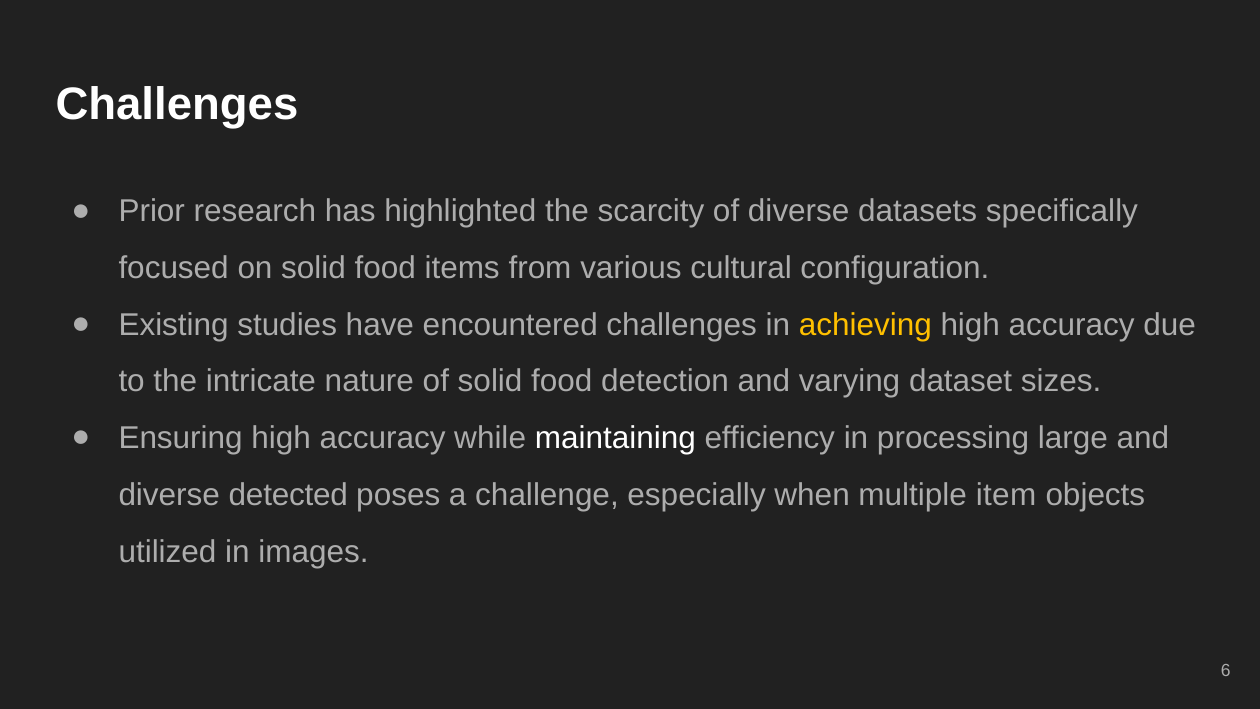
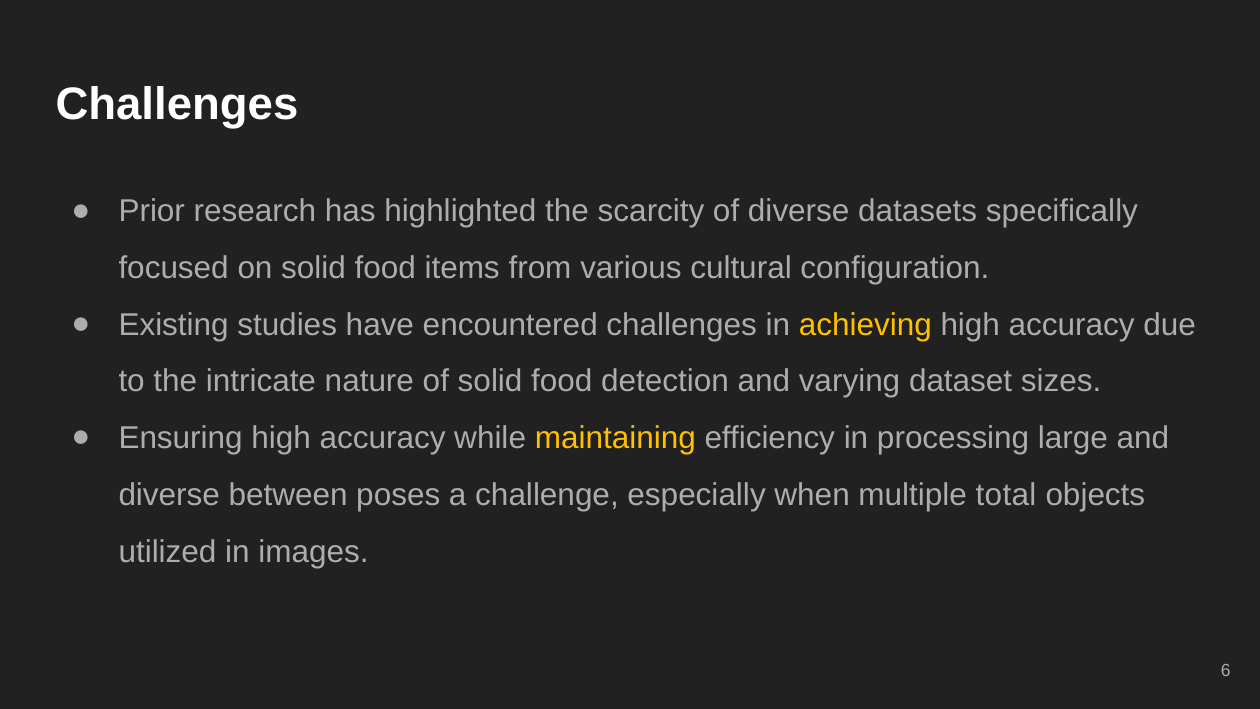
maintaining colour: white -> yellow (615, 438)
detected: detected -> between (288, 495)
item: item -> total (1006, 495)
